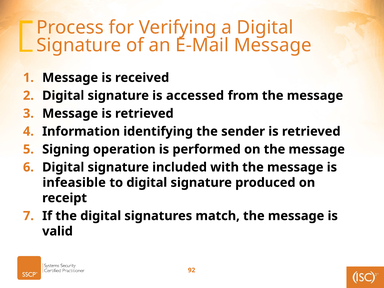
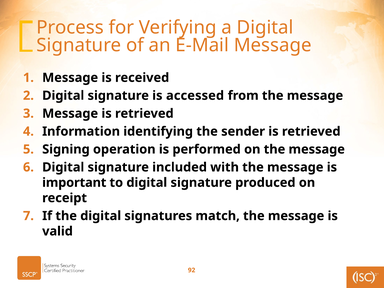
infeasible: infeasible -> important (74, 183)
